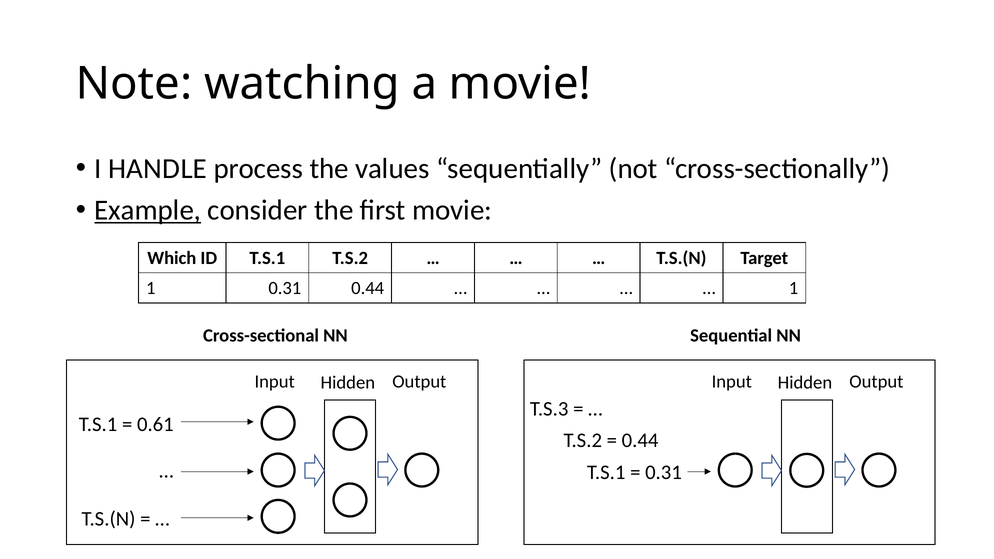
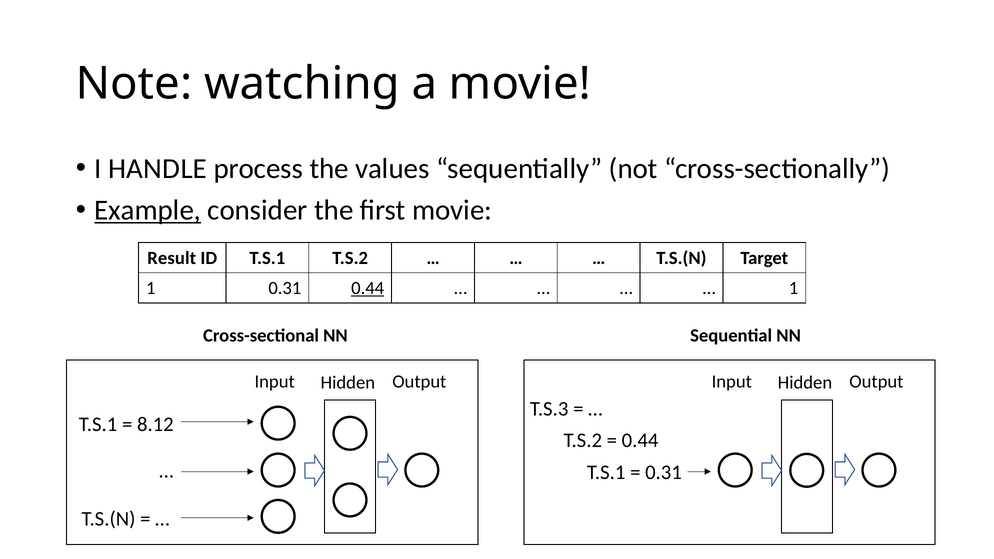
Which: Which -> Result (172, 258)
0.44 underline: none -> present (368, 288)
0.61: 0.61 -> 8.12 (155, 424)
